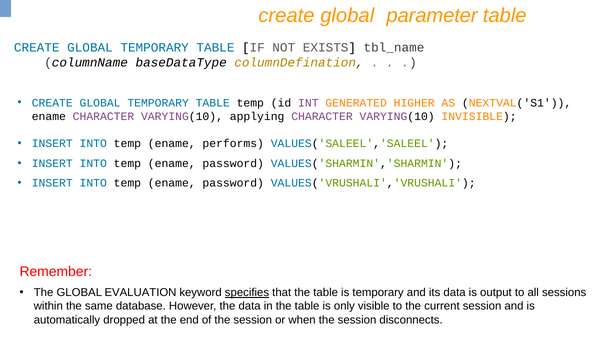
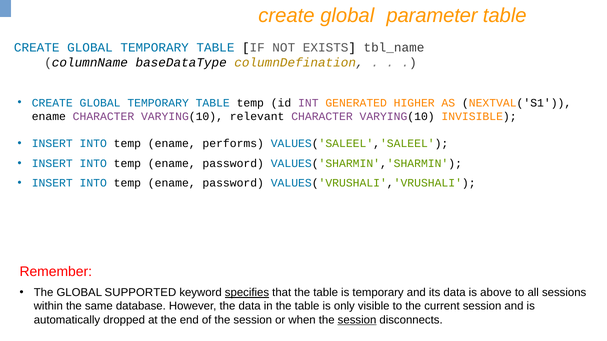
applying: applying -> relevant (257, 117)
EVALUATION: EVALUATION -> SUPPORTED (140, 293)
output: output -> above (496, 293)
session underline: none -> present (357, 320)
